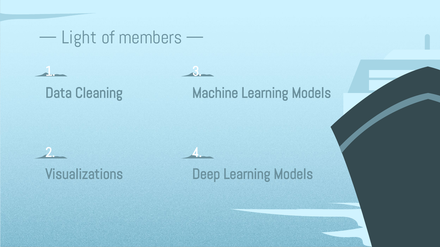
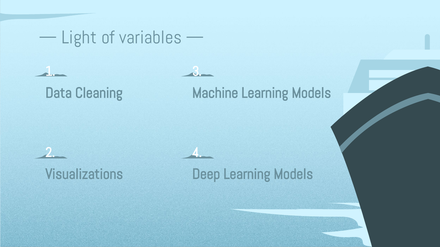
members: members -> variables (150, 37)
